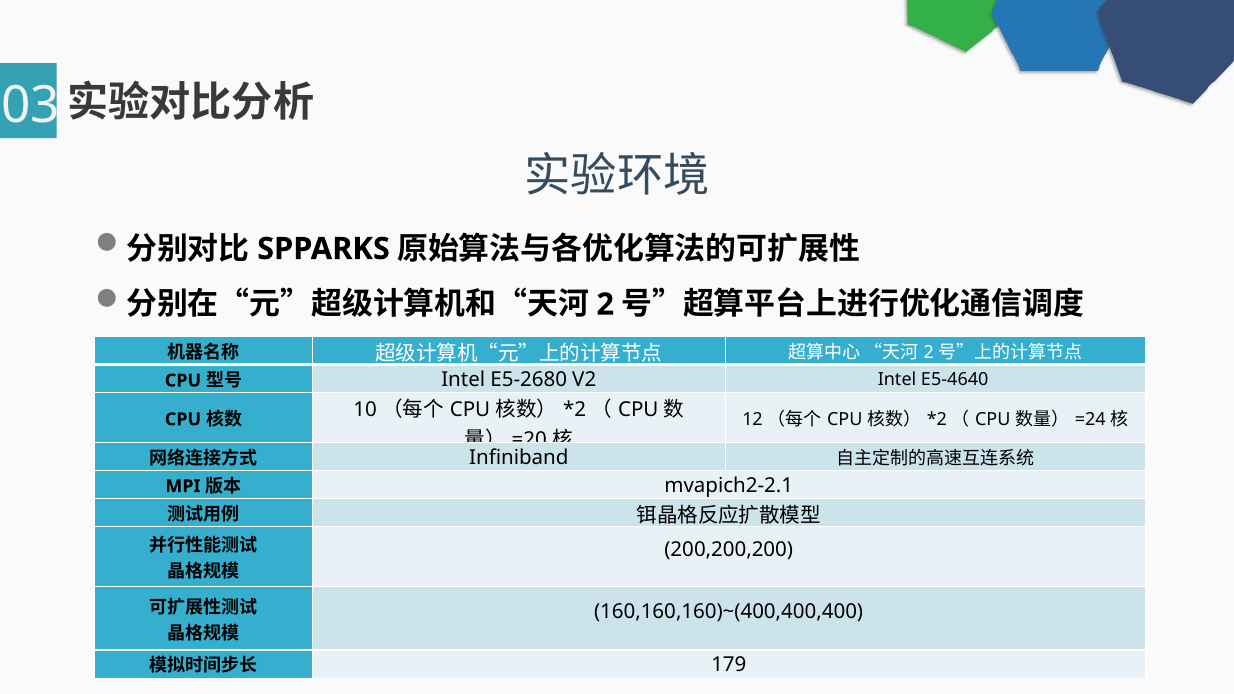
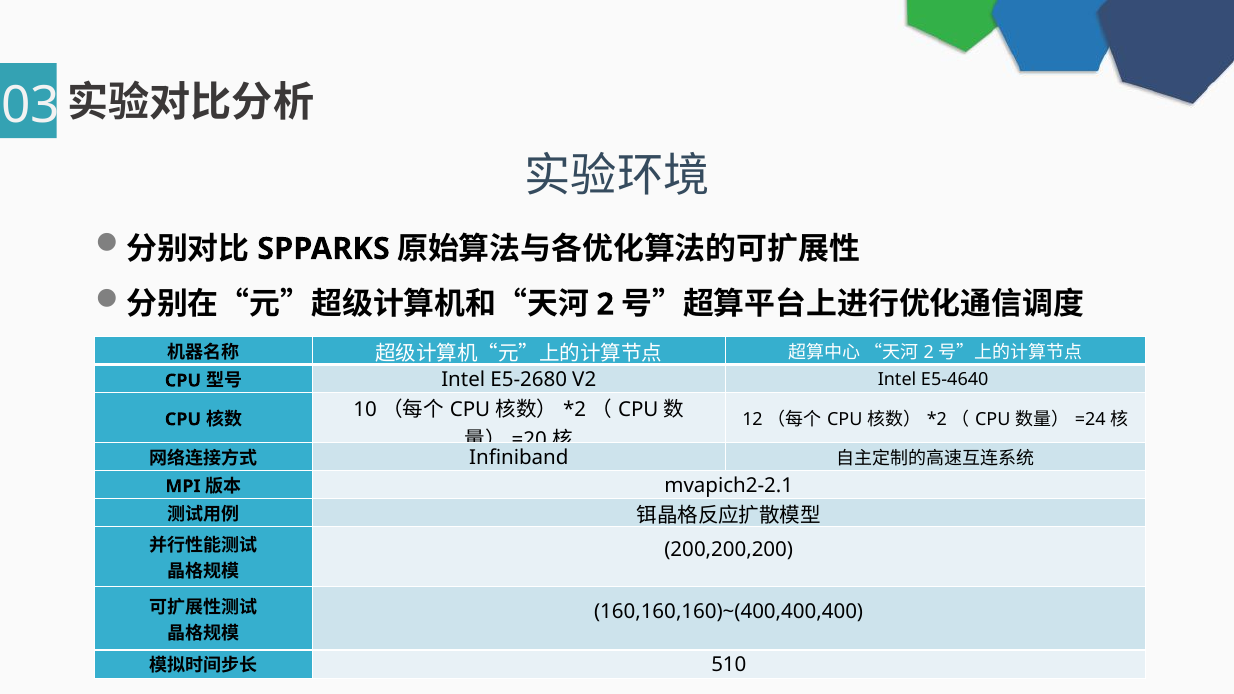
179: 179 -> 510 (729, 665)
